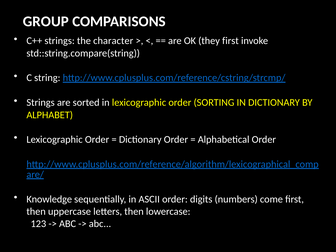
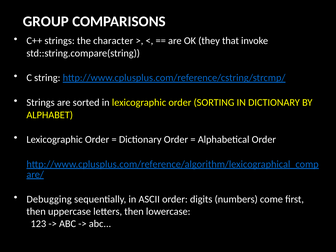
they first: first -> that (231, 41)
Knowledge: Knowledge -> Debugging (49, 199)
